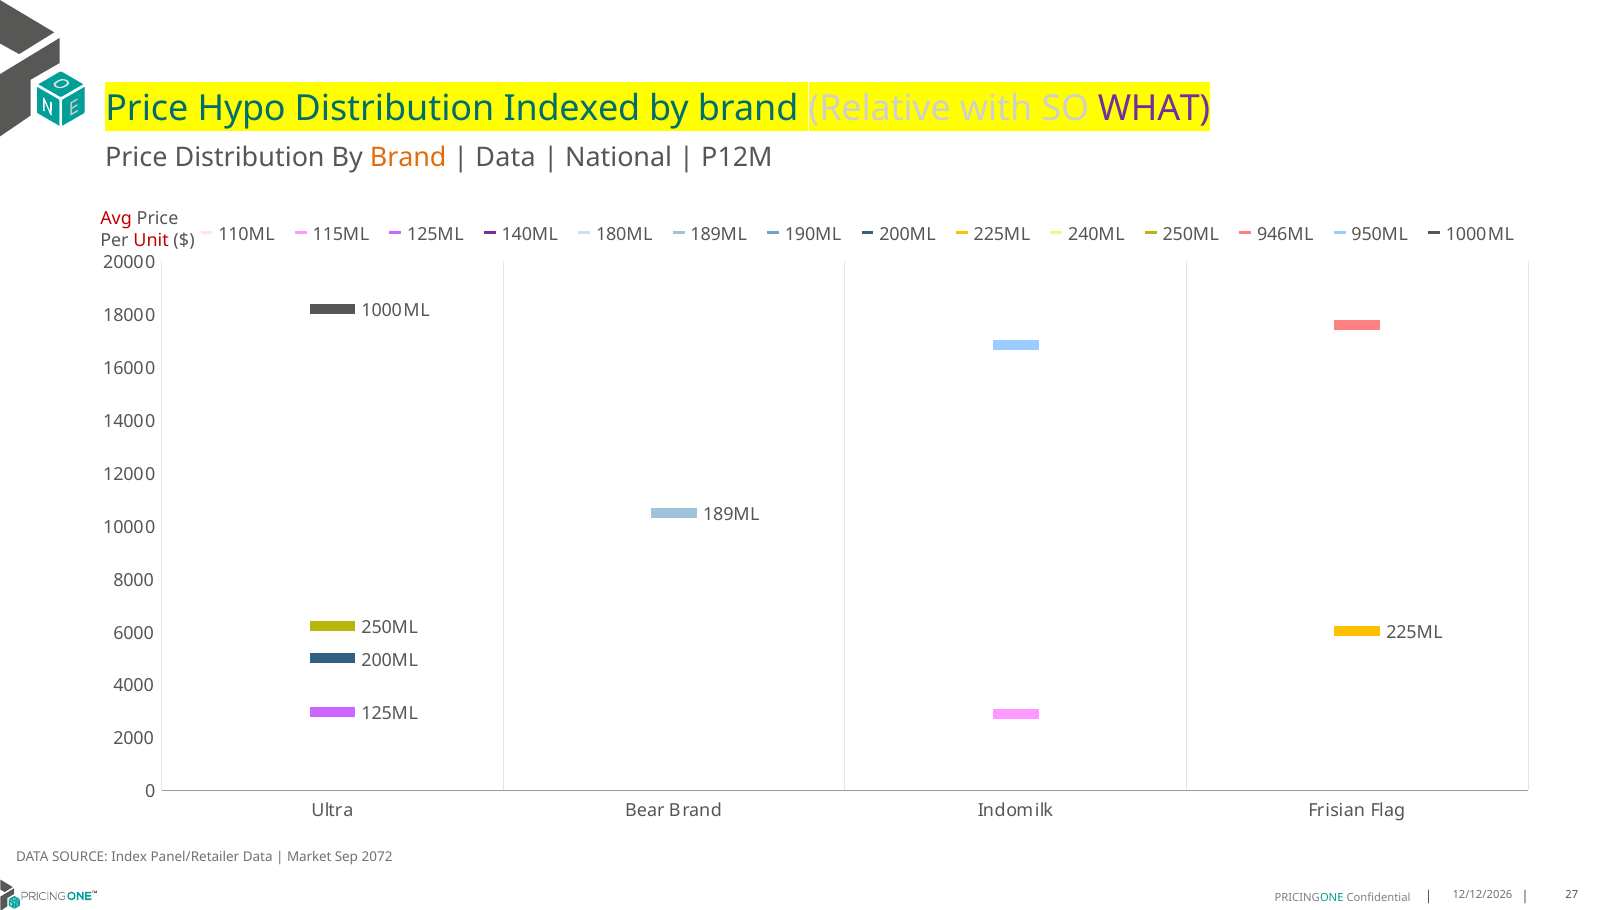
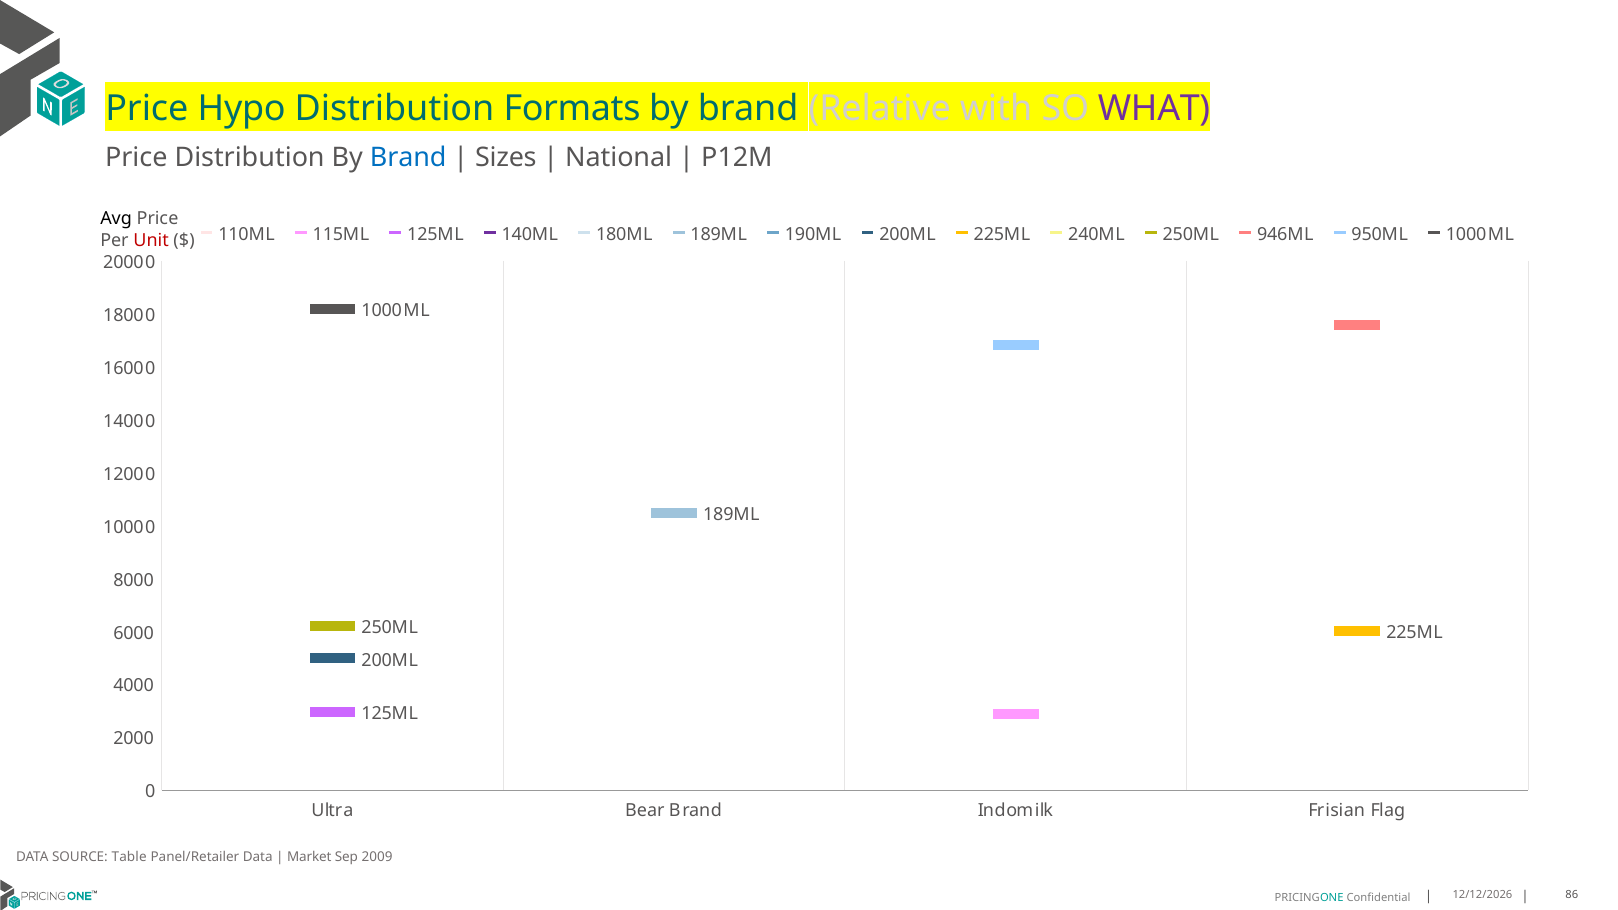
Indexed: Indexed -> Formats (572, 109)
Brand colour: orange -> blue (408, 158)
Data: Data -> Sizes (506, 158)
Avg colour: red -> black (116, 219)
Index: Index -> Table (129, 857)
2072: 2072 -> 2009 (377, 857)
27: 27 -> 86 (1572, 895)
